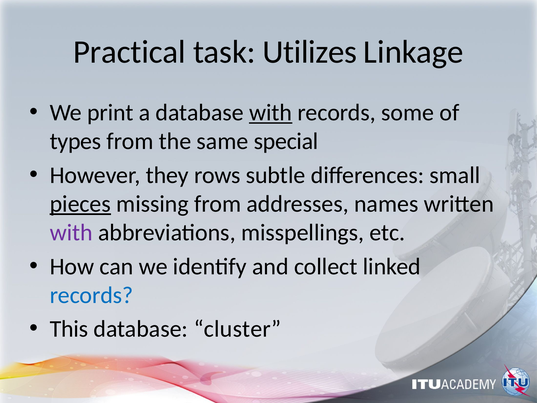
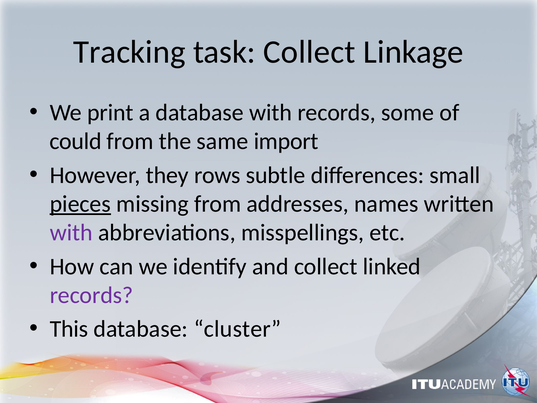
Practical: Practical -> Tracking (129, 52)
task Utilizes: Utilizes -> Collect (309, 52)
with underline: present -> none (271, 113)
types: types -> could (76, 141)
special: special -> import (286, 141)
records colour: blue -> purple (91, 295)
